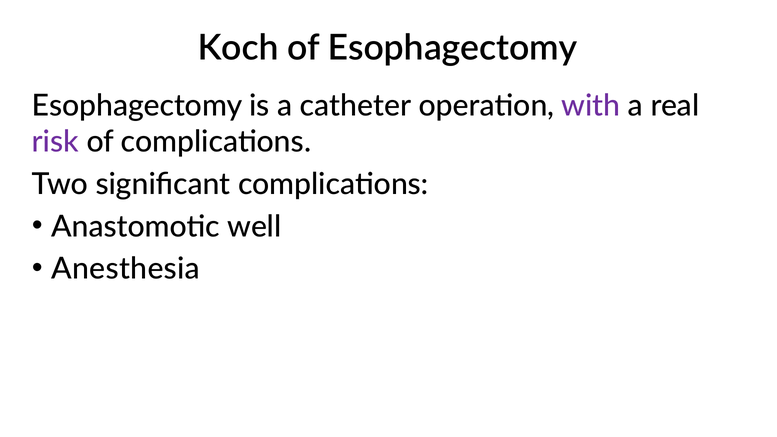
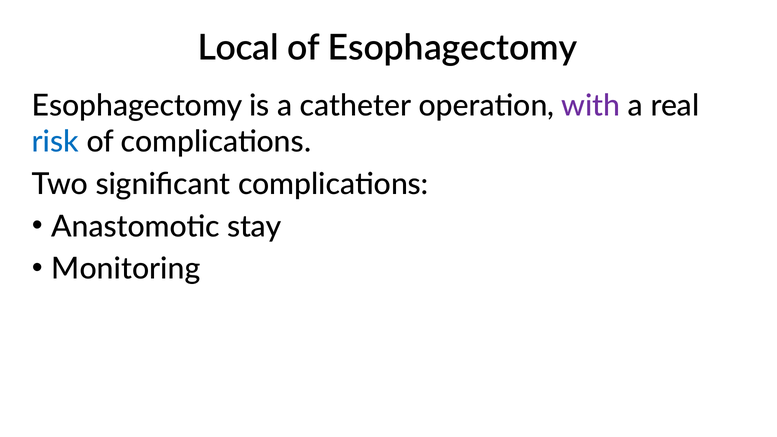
Koch: Koch -> Local (238, 48)
risk colour: purple -> blue (55, 142)
well: well -> stay (254, 227)
Anesthesia: Anesthesia -> Monitoring (126, 269)
